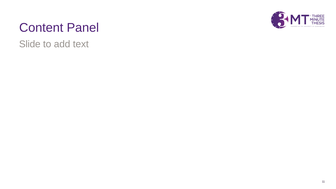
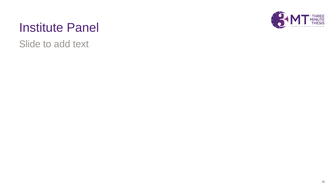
Content: Content -> Institute (41, 28)
